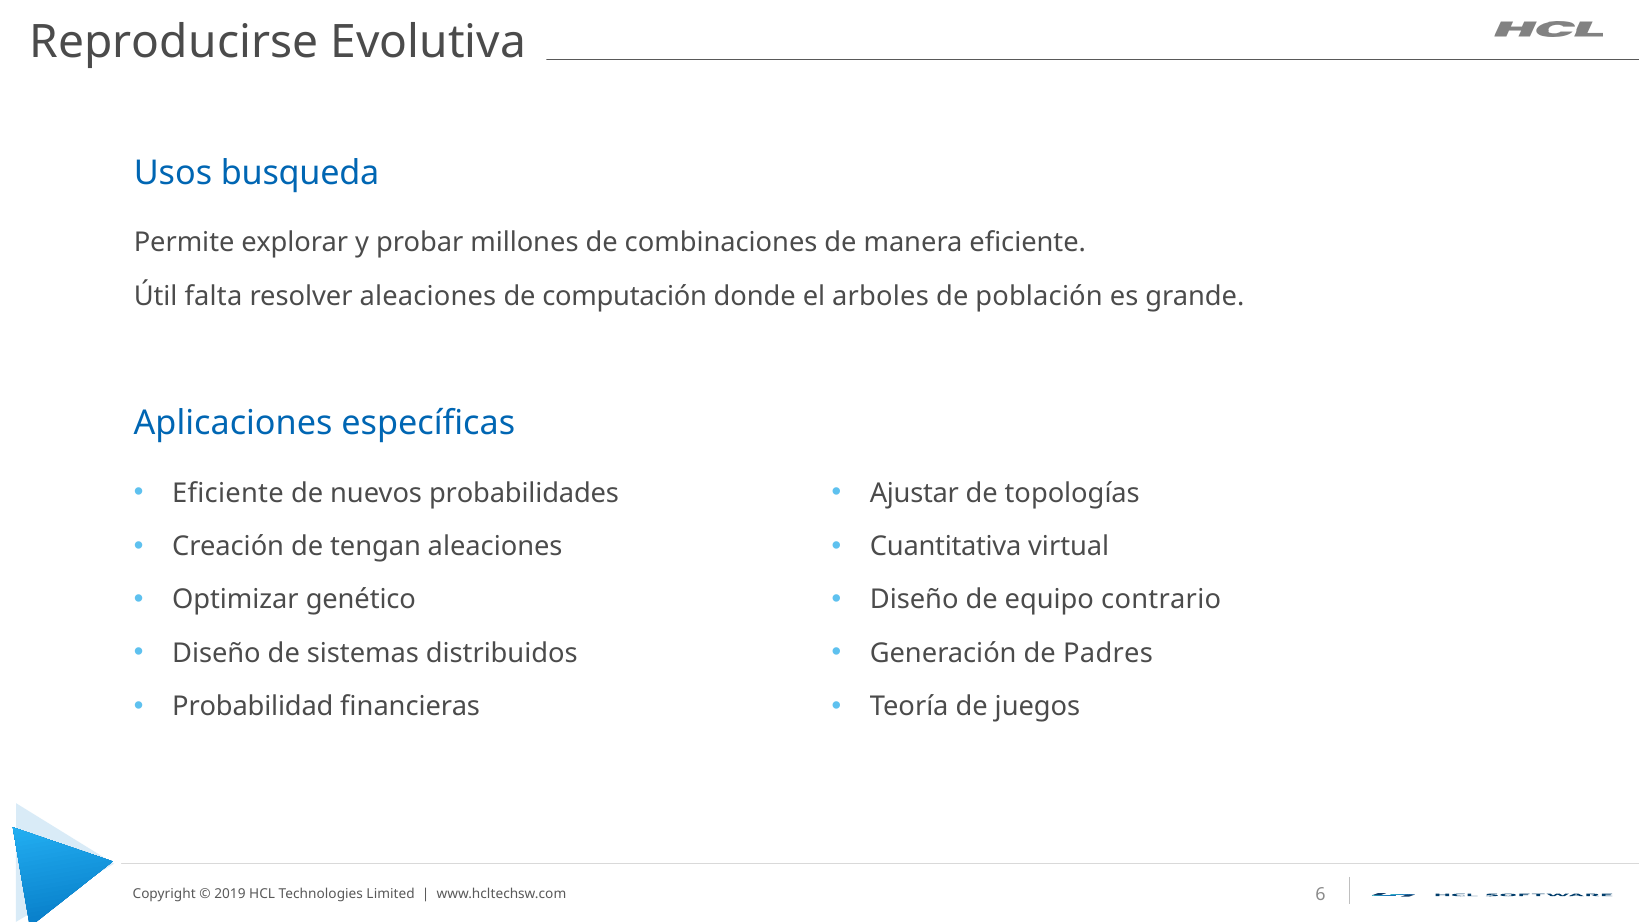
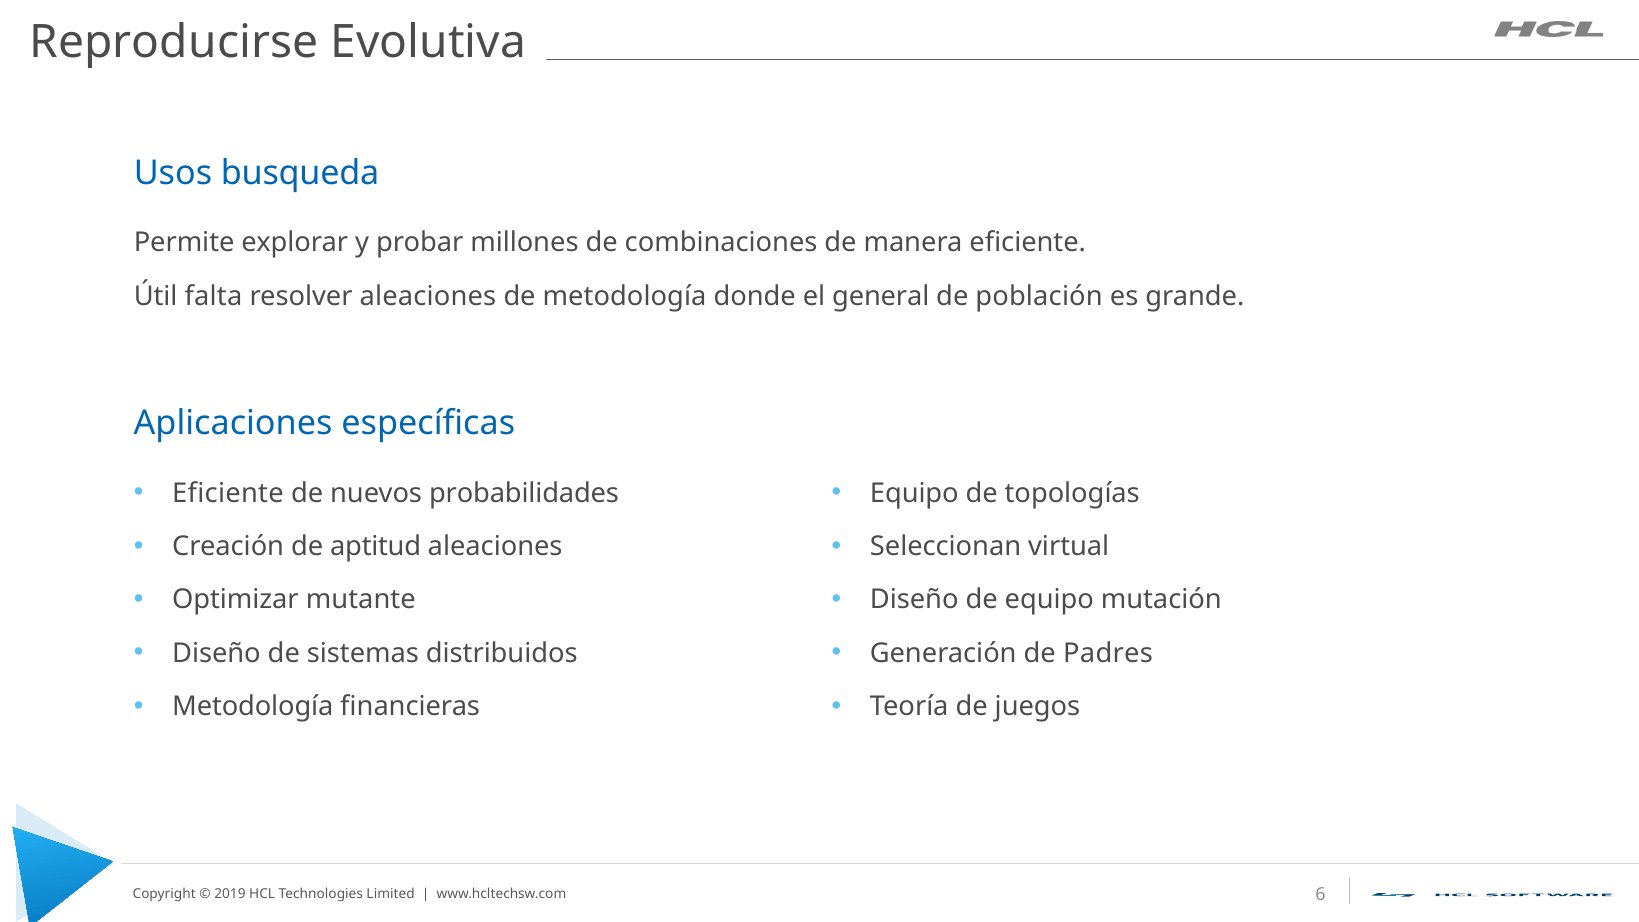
de computación: computación -> metodología (625, 296)
arboles: arboles -> general (881, 296)
Ajustar: Ajustar -> Equipo (914, 493)
tengan: tengan -> aptitud (376, 546)
Cuantitativa: Cuantitativa -> Seleccionan (946, 546)
genético: genético -> mutante (361, 600)
contrario: contrario -> mutación (1161, 600)
Probabilidad: Probabilidad -> Metodología (253, 706)
